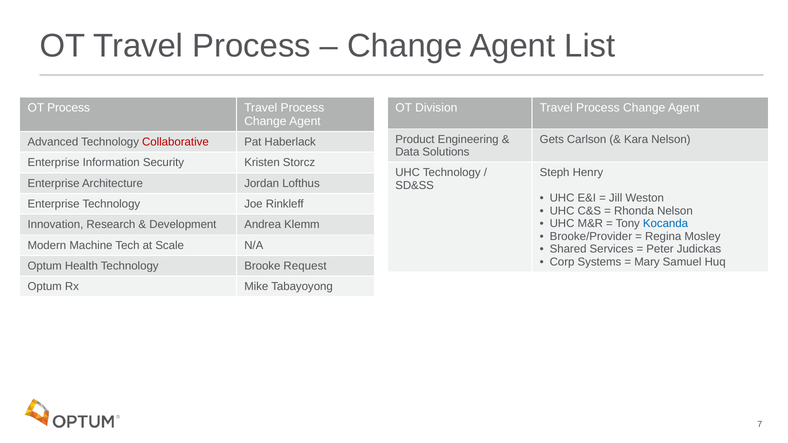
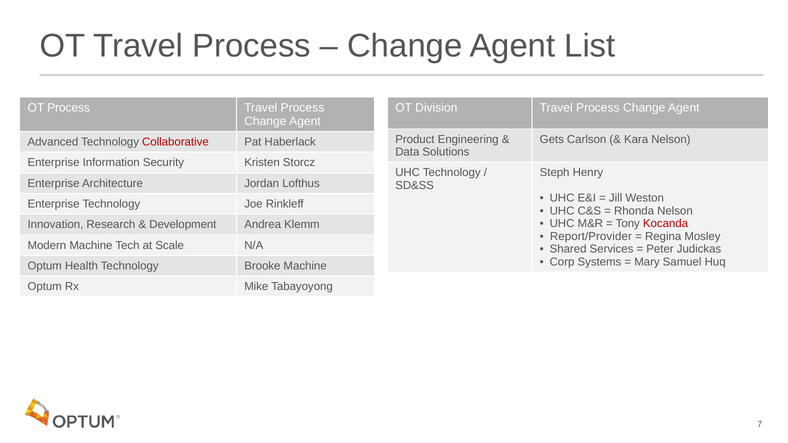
Kocanda colour: blue -> red (666, 224)
Brooke/Provider: Brooke/Provider -> Report/Provider (591, 236)
Brooke Request: Request -> Machine (305, 266)
